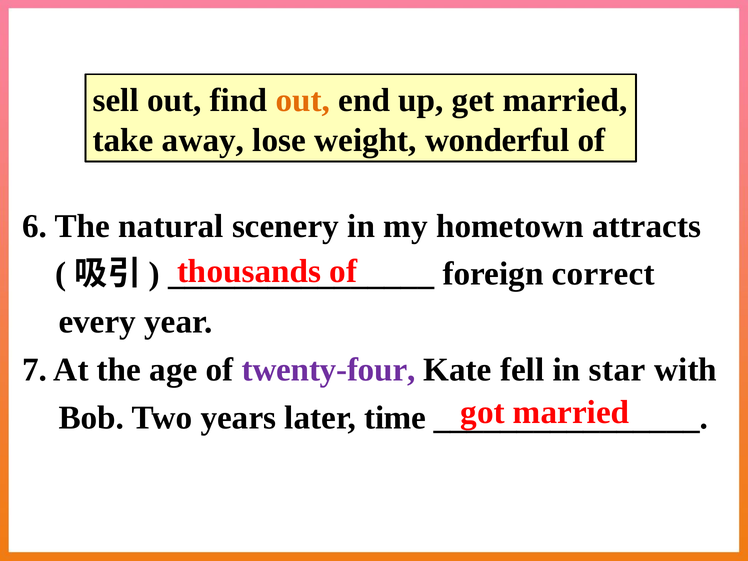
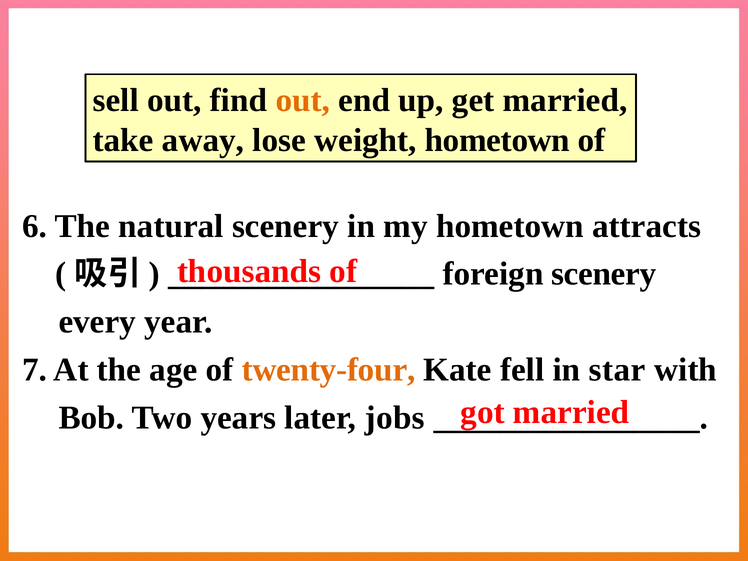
weight wonderful: wonderful -> hometown (497, 140)
foreign correct: correct -> scenery (604, 274)
twenty-four colour: purple -> orange (329, 370)
time: time -> jobs (395, 418)
